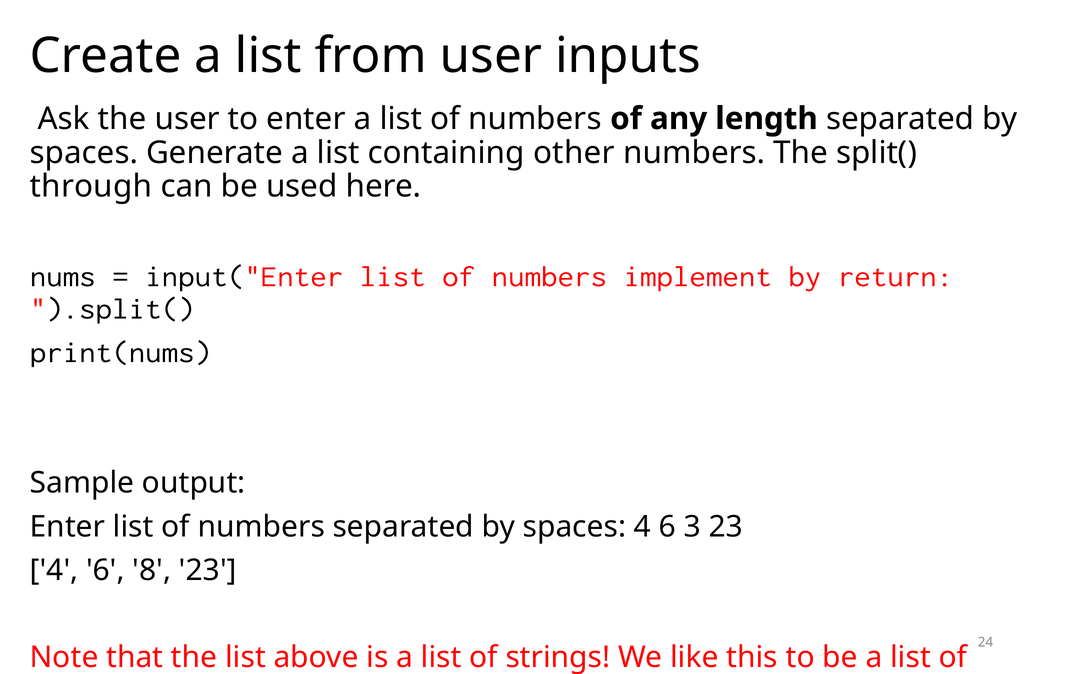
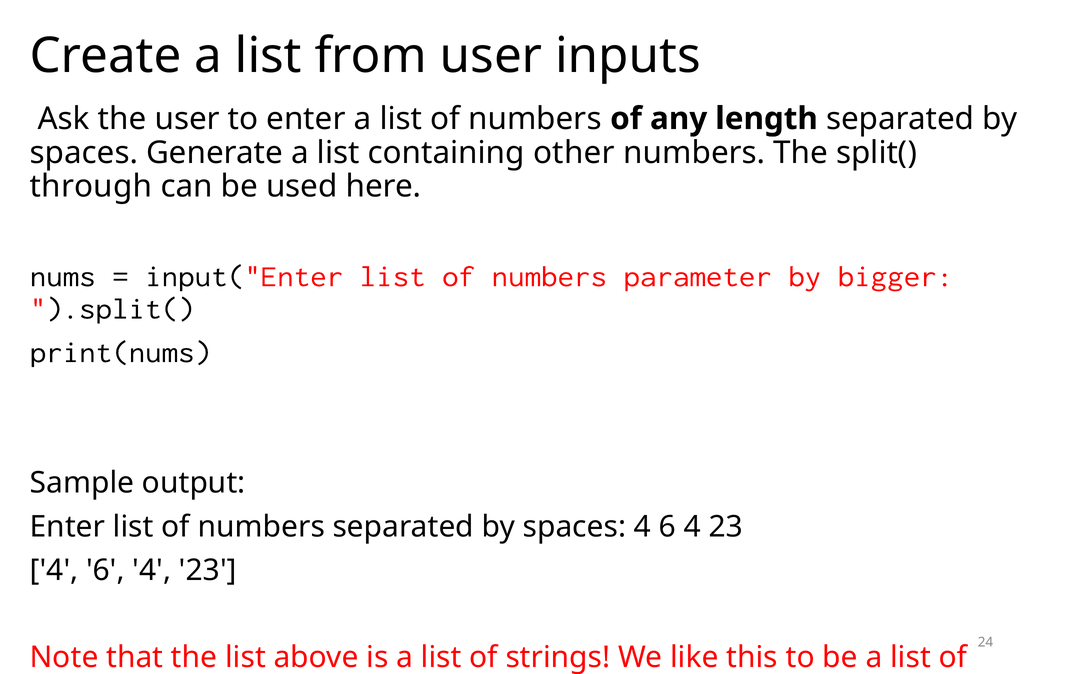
implement: implement -> parameter (698, 276)
return: return -> bigger (896, 276)
spaces 4 6 3: 3 -> 4 (692, 526)
8: 8 -> 4 (152, 570)
